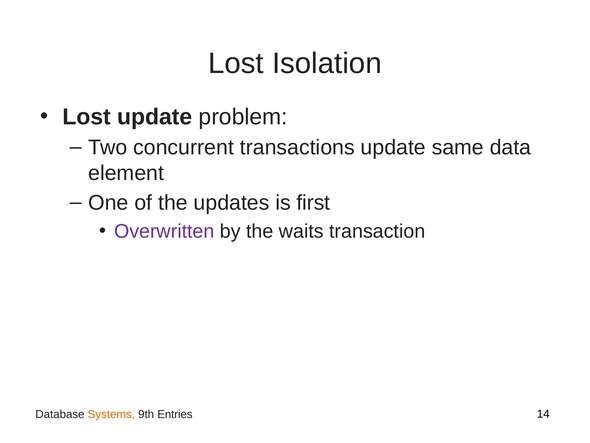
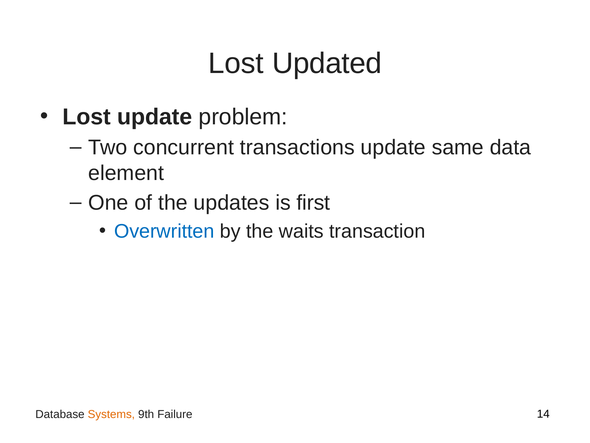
Isolation: Isolation -> Updated (327, 64)
Overwritten colour: purple -> blue (164, 231)
Entries: Entries -> Failure (175, 414)
